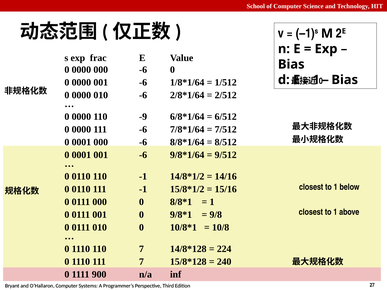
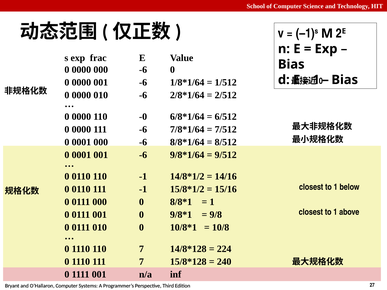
-9: -9 -> -0 (143, 117)
1111 900: 900 -> 001 (99, 275)
